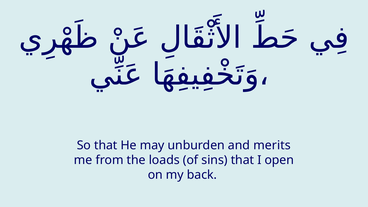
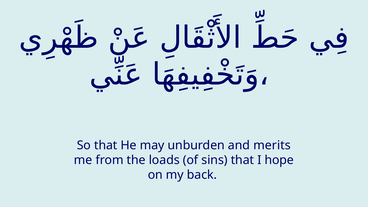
open: open -> hope (279, 160)
